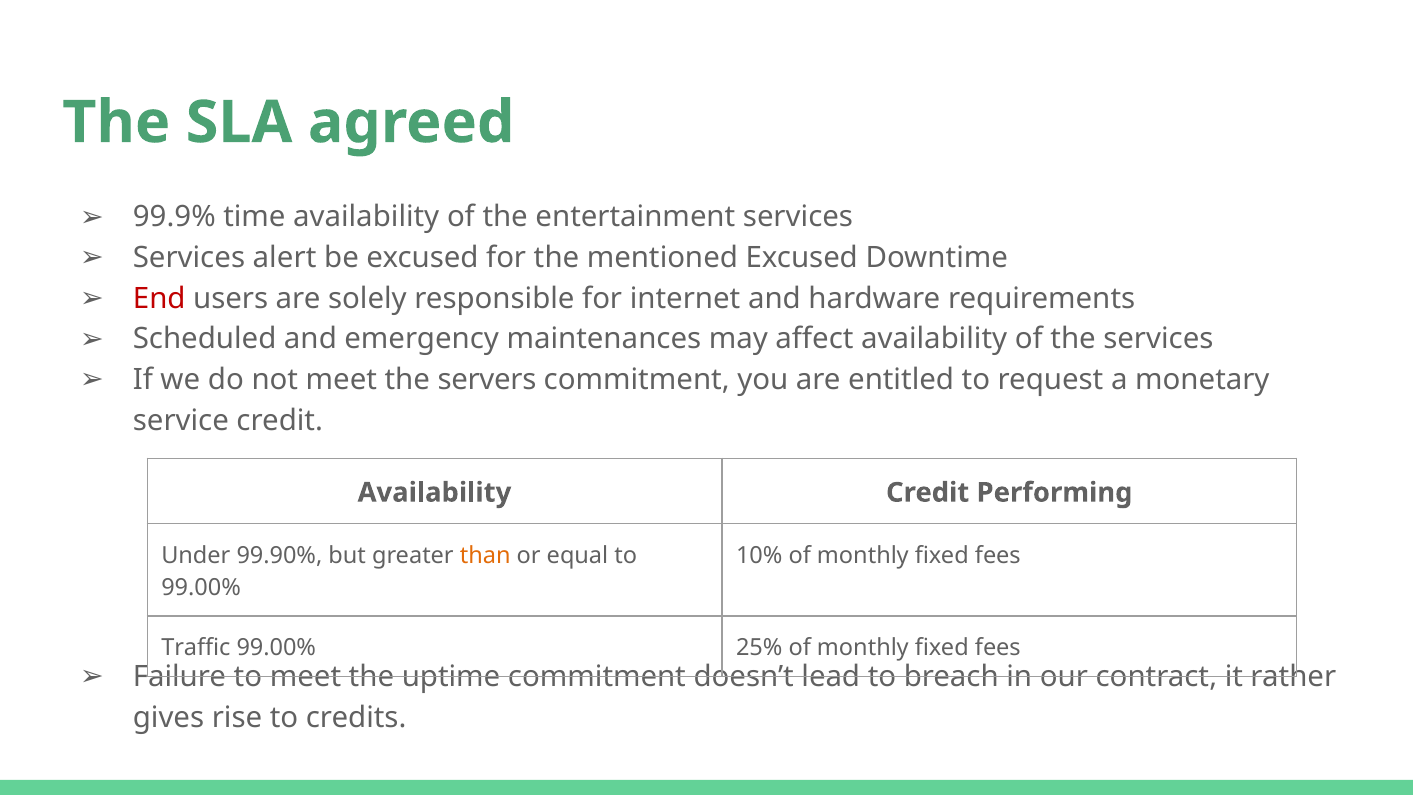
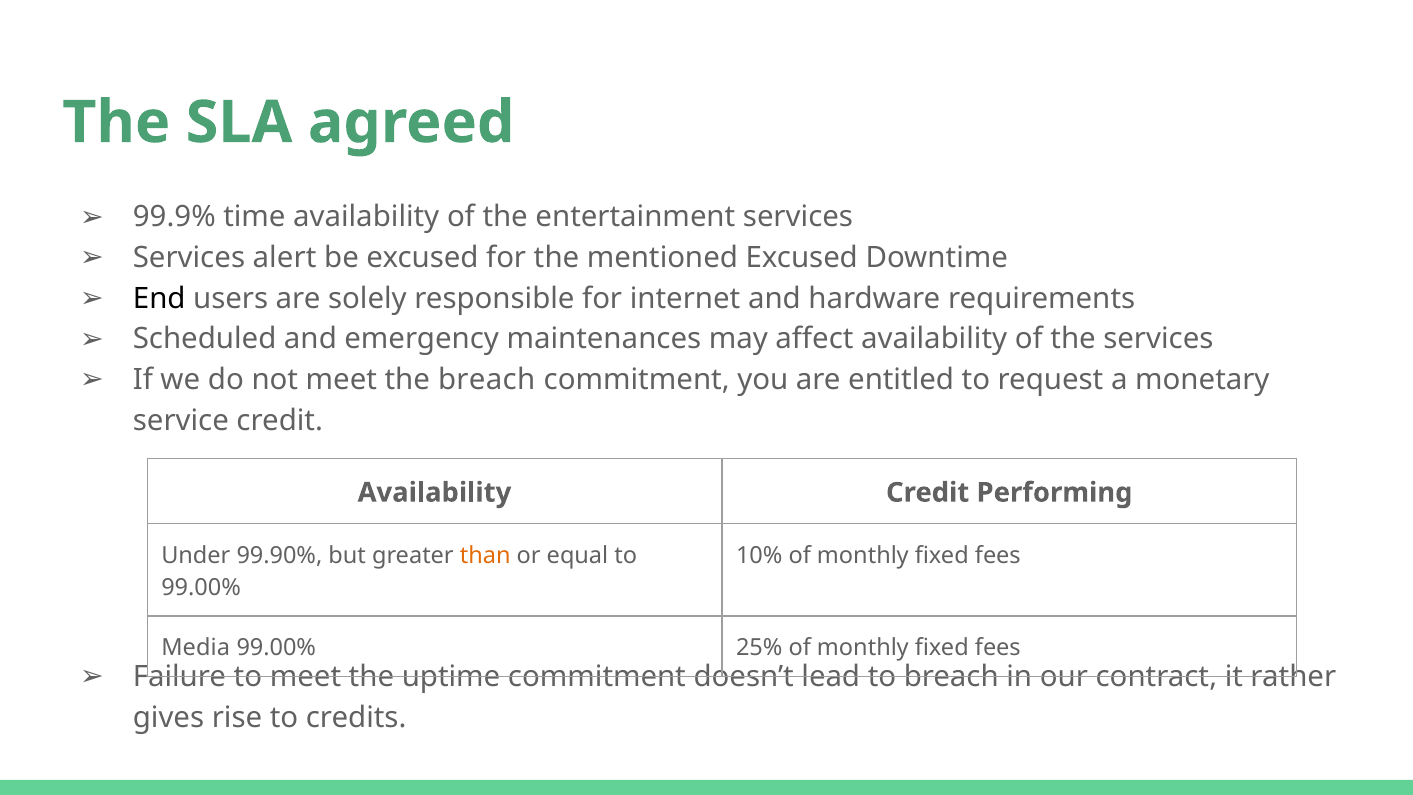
End colour: red -> black (159, 298)
the servers: servers -> breach (487, 380)
Traffic: Traffic -> Media (196, 647)
